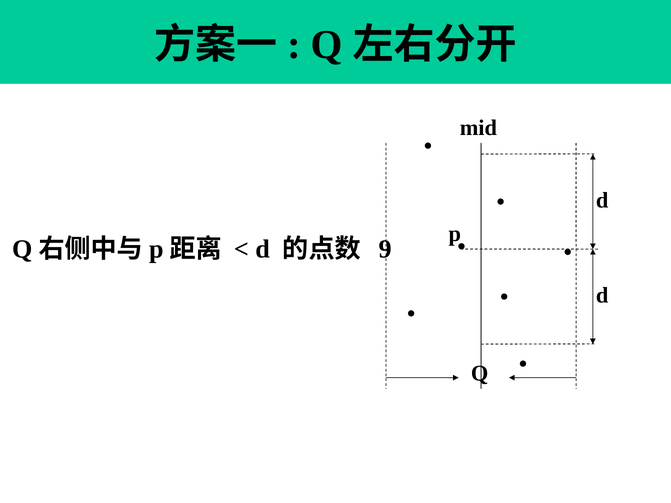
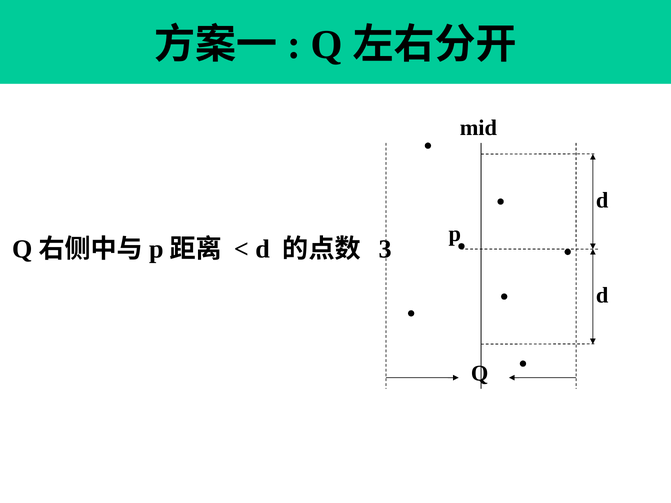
9: 9 -> 3 (385, 249)
